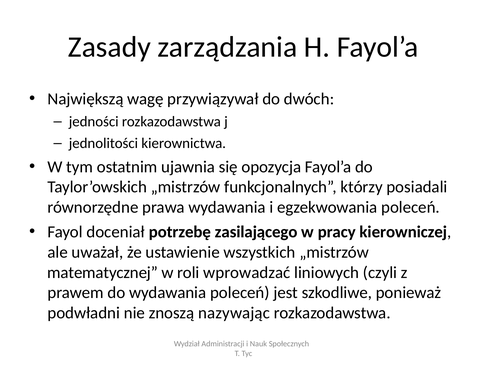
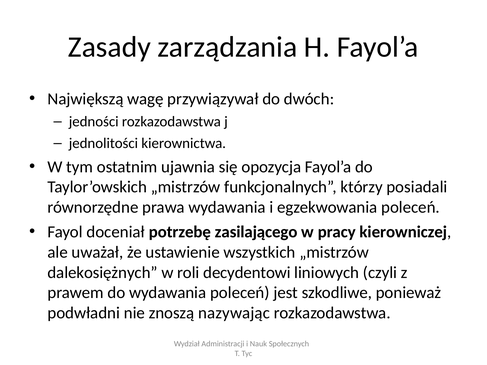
matematycznej: matematycznej -> dalekosiężnych (103, 273)
wprowadzać: wprowadzać -> decydentowi (247, 273)
